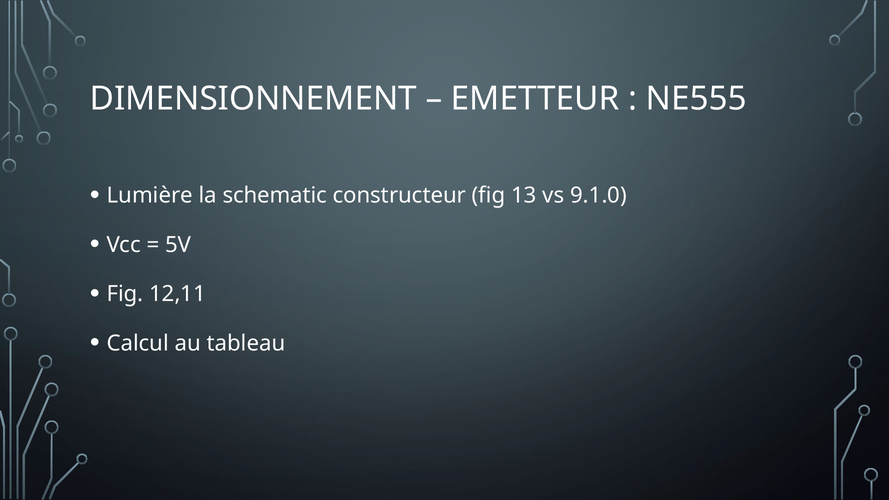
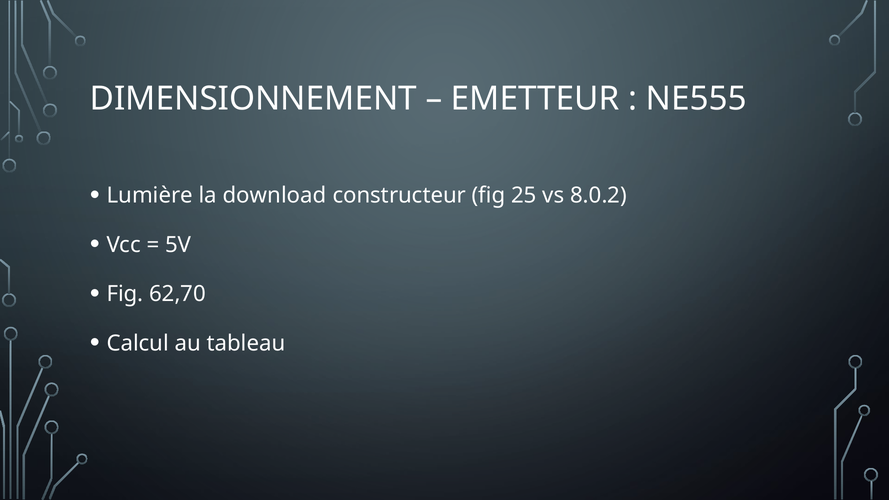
schematic: schematic -> download (275, 196)
13: 13 -> 25 (524, 196)
9.1.0: 9.1.0 -> 8.0.2 (598, 196)
12,11: 12,11 -> 62,70 (178, 294)
